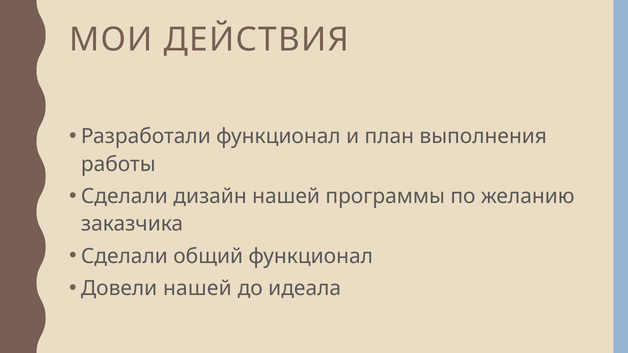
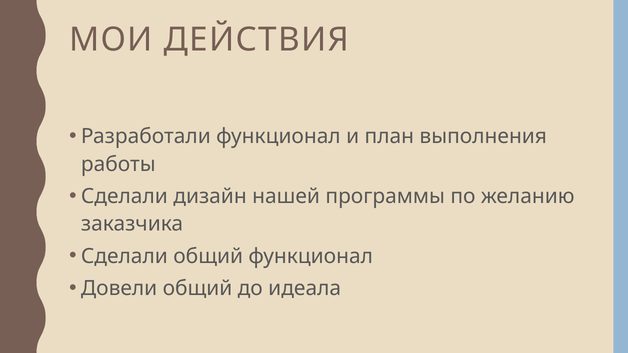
Довели нашей: нашей -> общий (197, 289)
